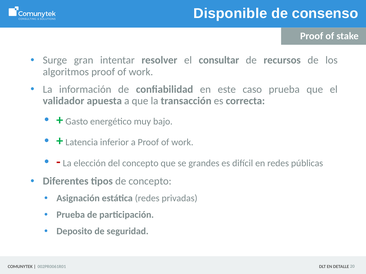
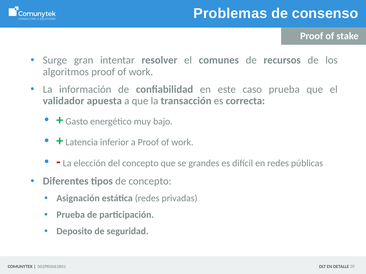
Disponible: Disponible -> Problemas (230, 13)
consultar: consultar -> comunes (219, 60)
